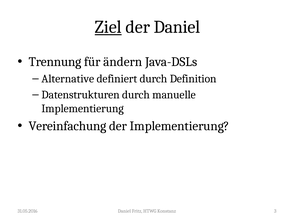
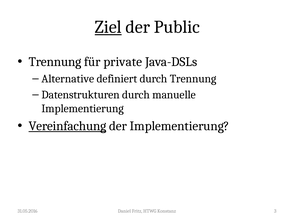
der Daniel: Daniel -> Public (177, 27)
ändern: ändern -> private (123, 62)
durch Definition: Definition -> Trennung (193, 79)
Vereinfachung underline: none -> present (67, 126)
